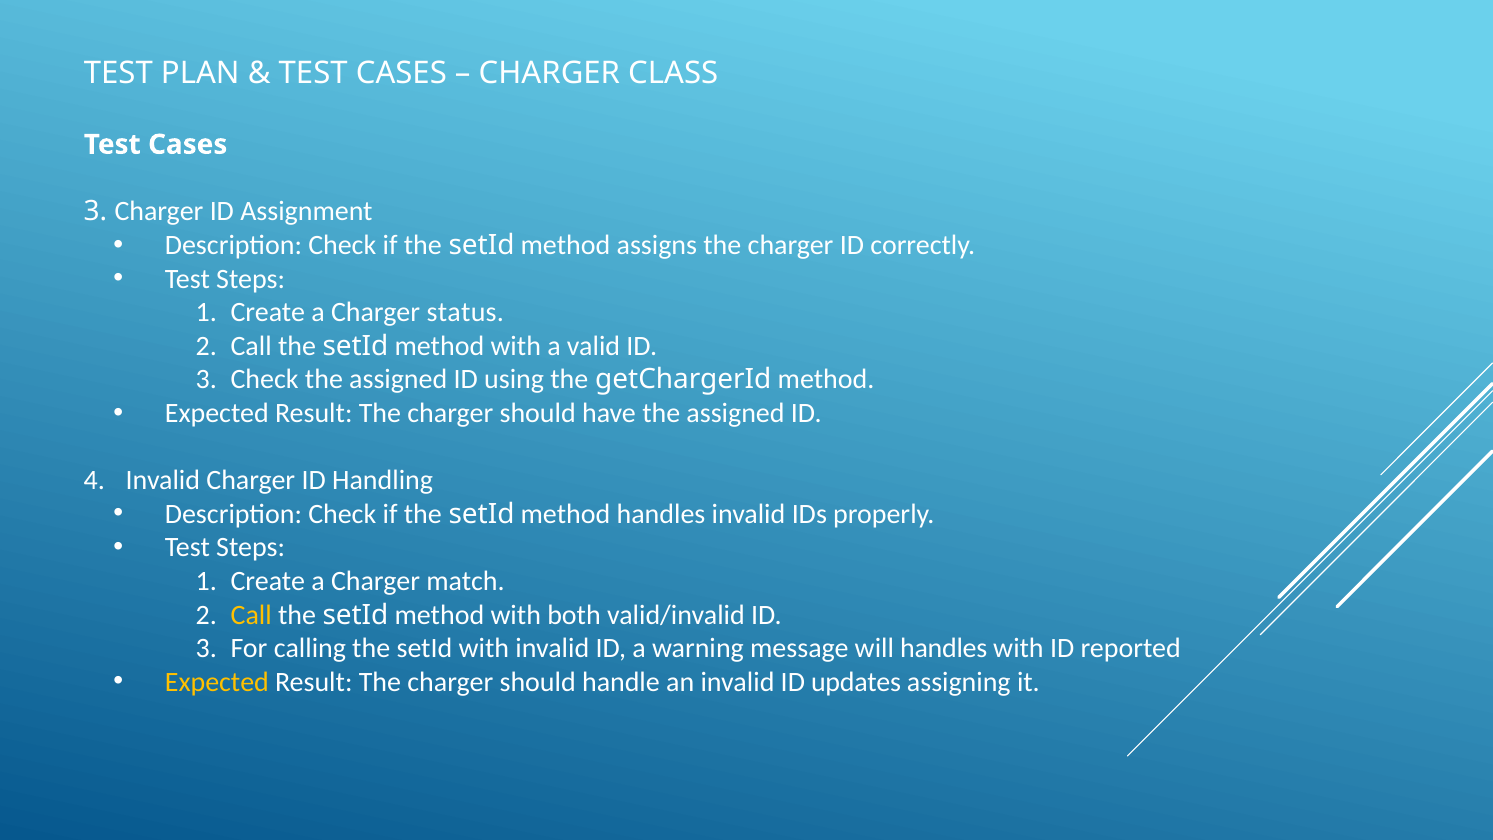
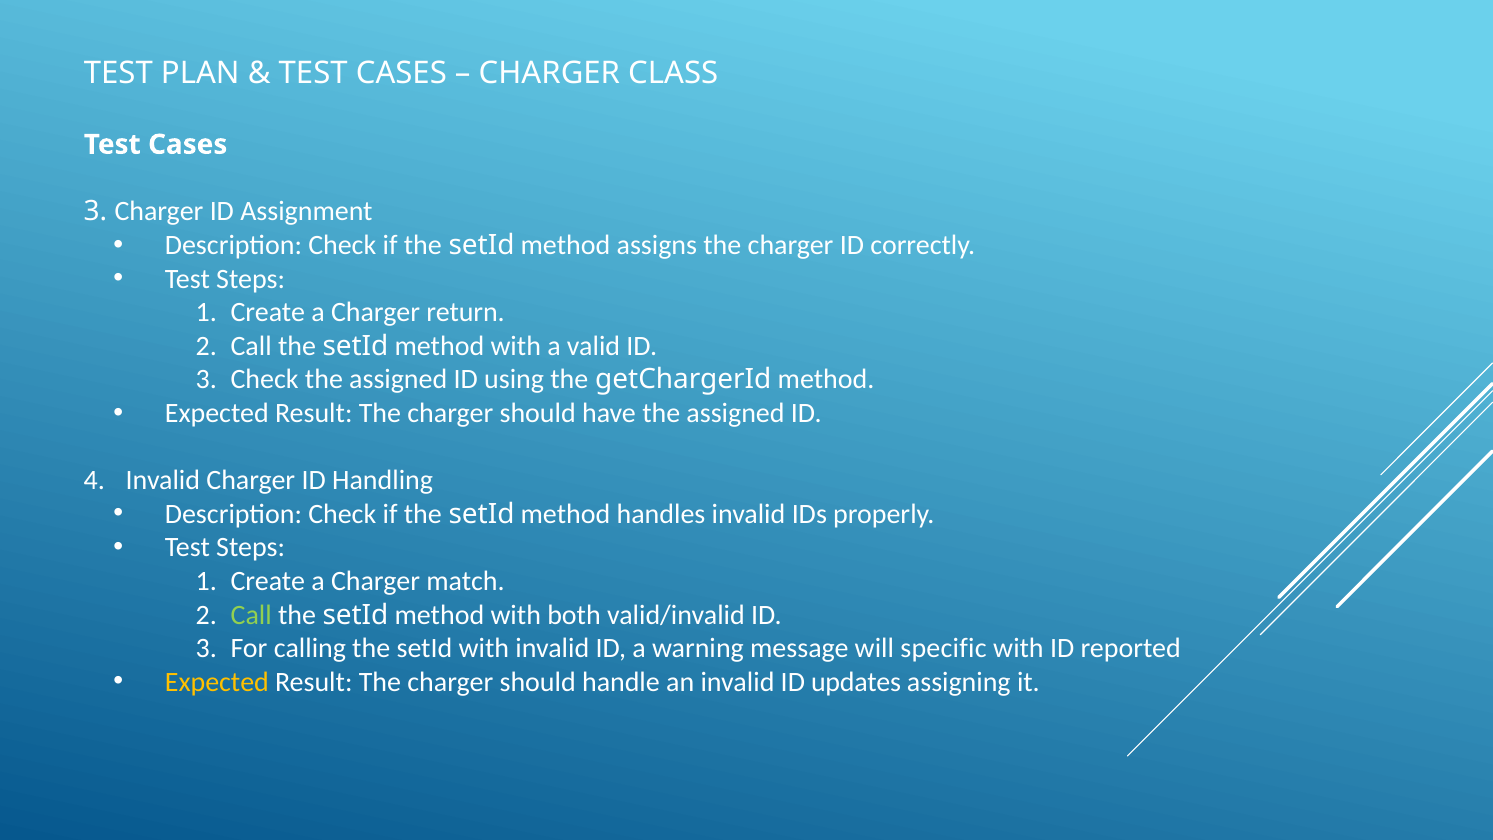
status: status -> return (465, 312)
Call colour: yellow -> light green (251, 615)
will handles: handles -> specific (943, 648)
